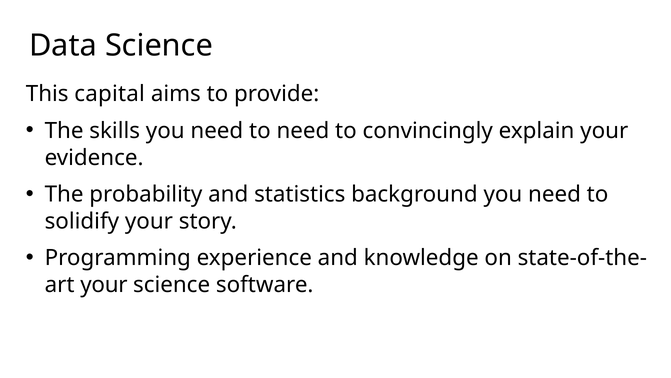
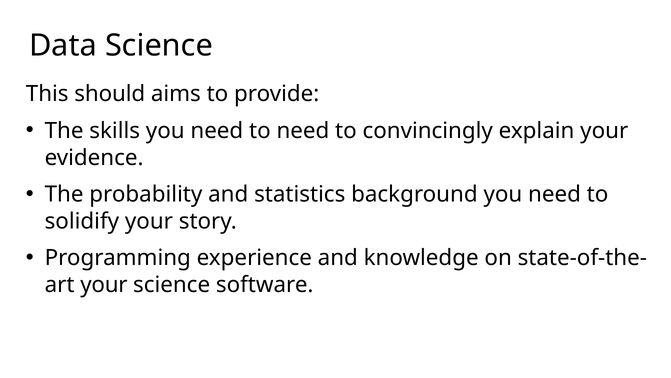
capital: capital -> should (110, 94)
